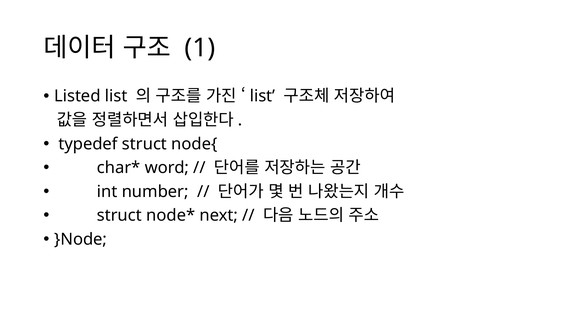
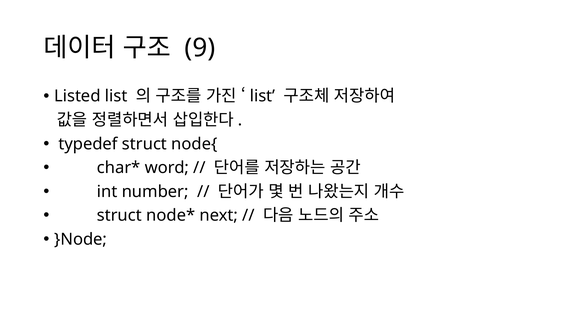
1: 1 -> 9 (200, 48)
